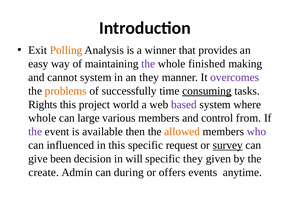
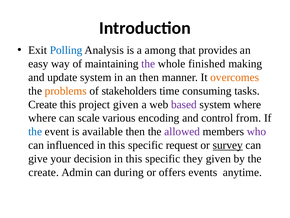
Polling colour: orange -> blue (66, 50)
winner: winner -> among (160, 50)
cannot: cannot -> update (62, 77)
an they: they -> then (149, 77)
overcomes colour: purple -> orange (235, 77)
successfully: successfully -> stakeholders (129, 91)
consuming underline: present -> none (207, 91)
Rights: Rights -> Create (43, 104)
project world: world -> given (126, 104)
whole: whole -> where (42, 118)
large: large -> scale (89, 118)
various members: members -> encoding (159, 118)
the colour: purple -> blue (35, 131)
allowed colour: orange -> purple (182, 131)
been: been -> your (61, 158)
decision in will: will -> this (134, 158)
